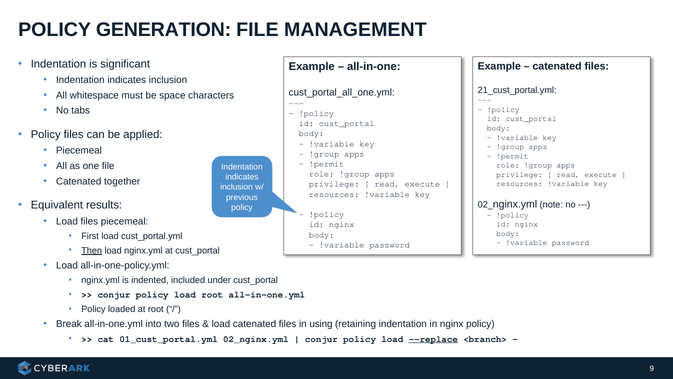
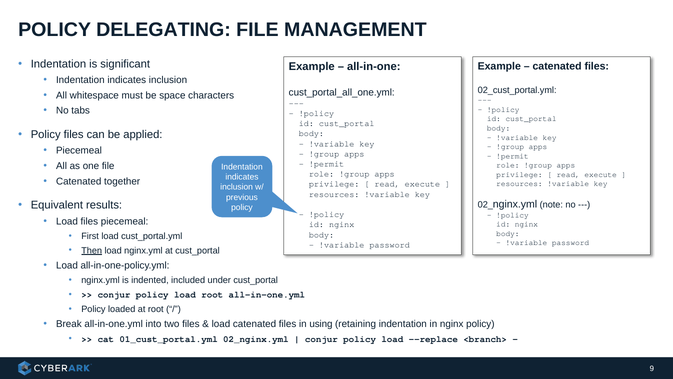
GENERATION: GENERATION -> DELEGATING (164, 30)
21_cust_portal.yml: 21_cust_portal.yml -> 02_cust_portal.yml (517, 90)
--replace underline: present -> none (433, 339)
